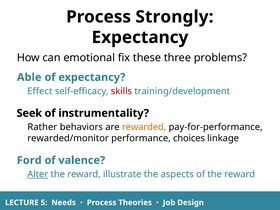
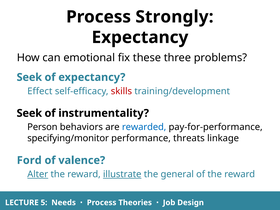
Able: Able -> Seek (29, 77)
Rather: Rather -> Person (42, 127)
rewarded colour: orange -> blue (144, 127)
rewarded/monitor: rewarded/monitor -> specifying/monitor (68, 138)
choices: choices -> threats (189, 138)
illustrate underline: none -> present (122, 174)
aspects: aspects -> general (177, 174)
